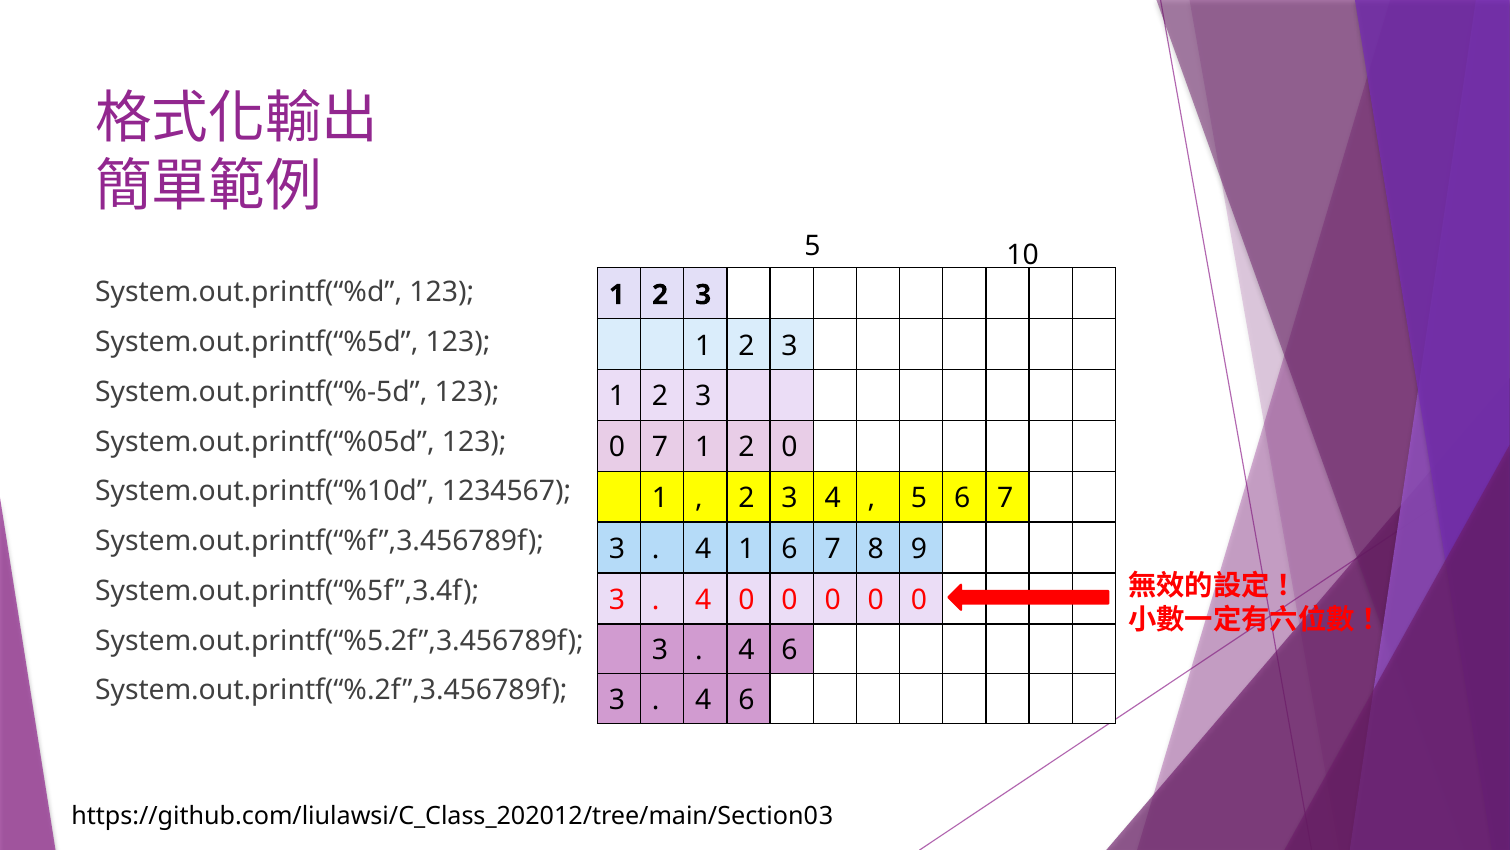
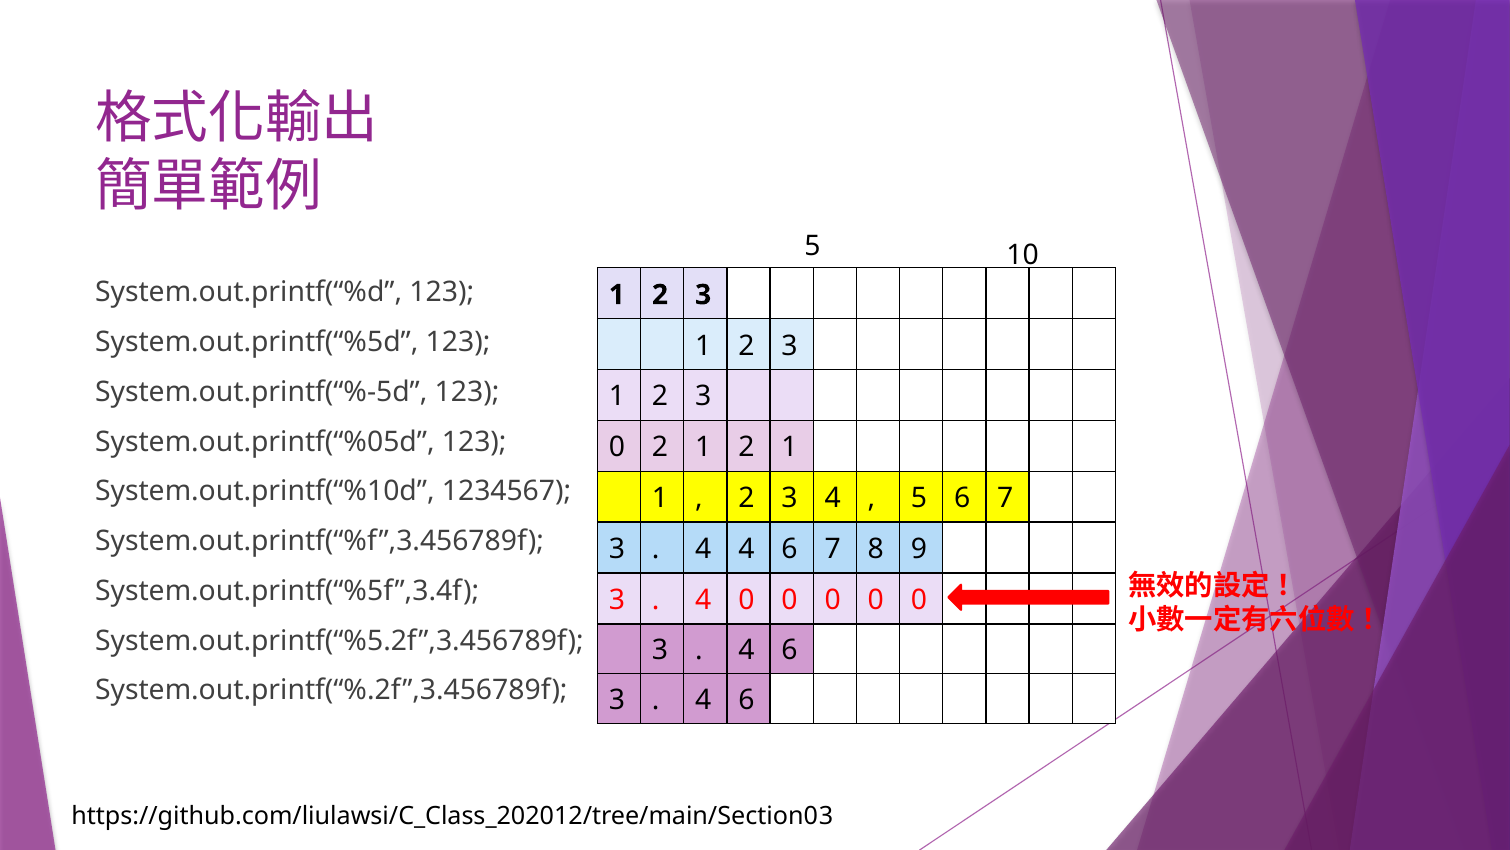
0 7: 7 -> 2 (660, 447)
1 2 0: 0 -> 1 (790, 447)
4 1: 1 -> 4 (746, 549)
